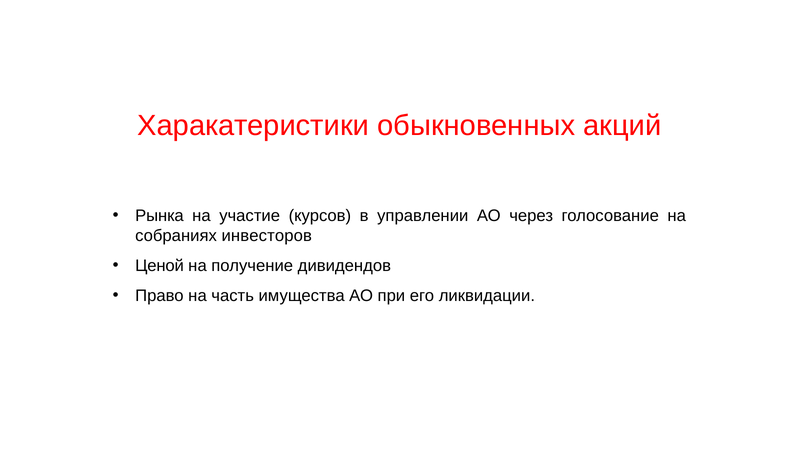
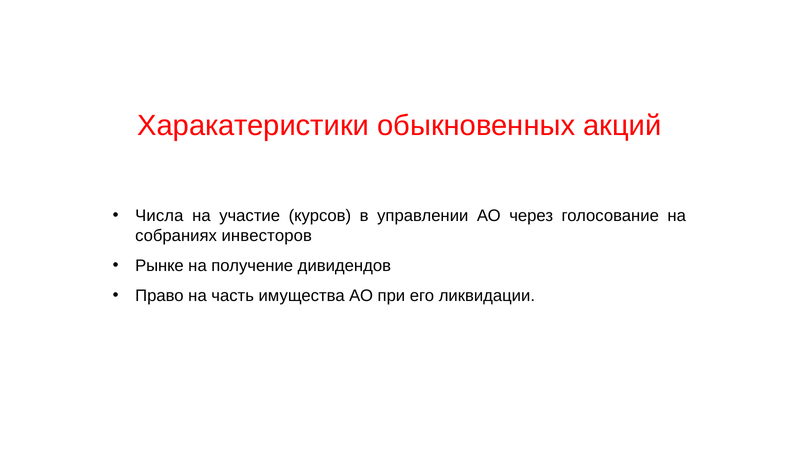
Рынка: Рынка -> Числа (159, 215)
Ценой: Ценой -> Рынке (159, 265)
